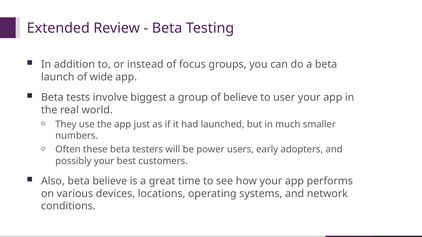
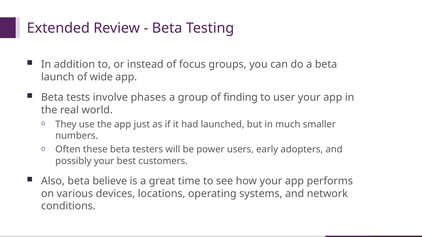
biggest: biggest -> phases (148, 98)
of believe: believe -> finding (241, 98)
